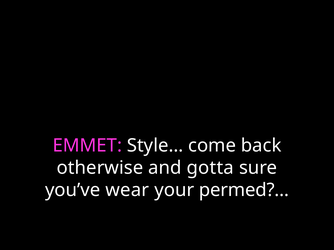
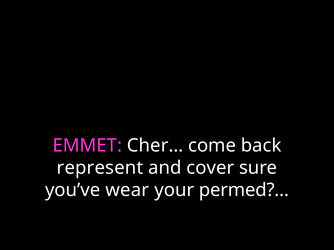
Style…: Style… -> Cher… (155, 146)
otherwise: otherwise -> represent (100, 168)
gotta: gotta -> cover (210, 168)
